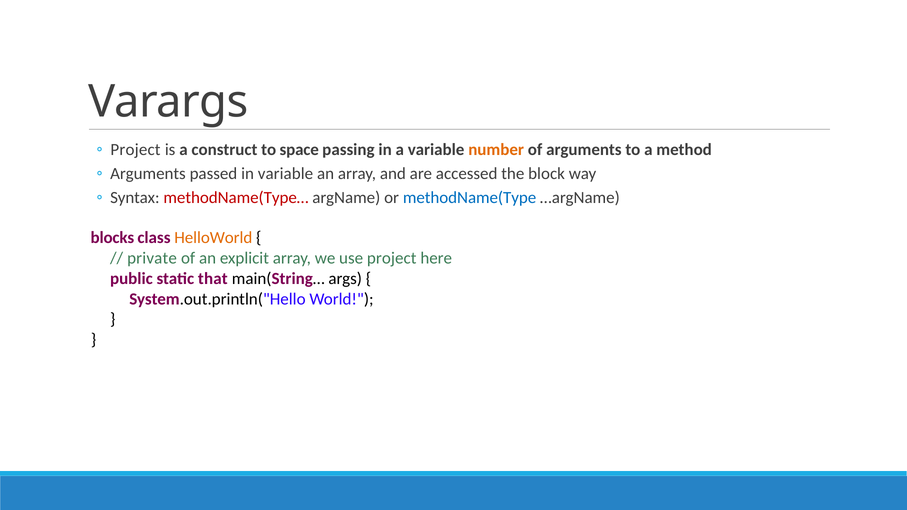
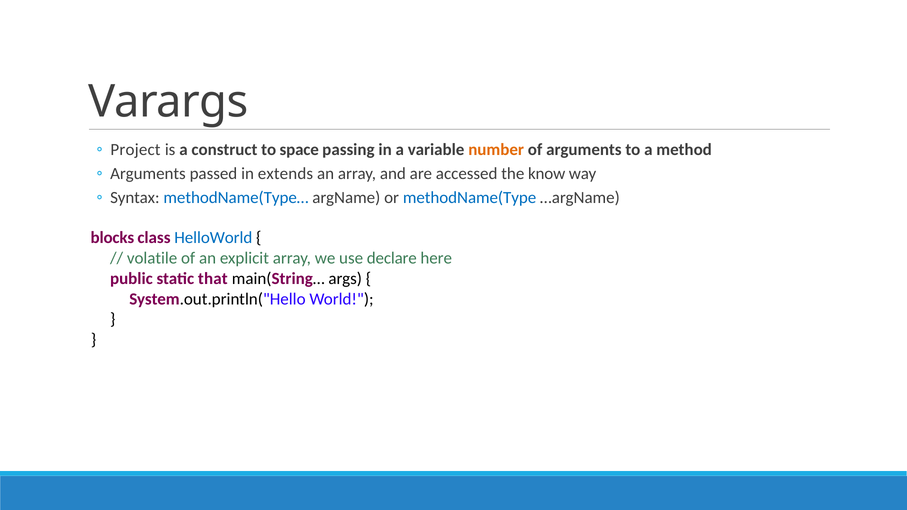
in variable: variable -> extends (285, 174)
block: block -> know (547, 174)
methodName(Type… colour: red -> blue (236, 198)
HelloWorld colour: orange -> blue (213, 238)
private: private -> volatile (152, 258)
use project: project -> declare (392, 258)
